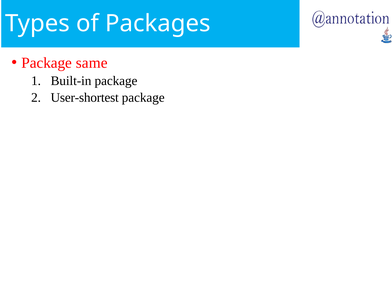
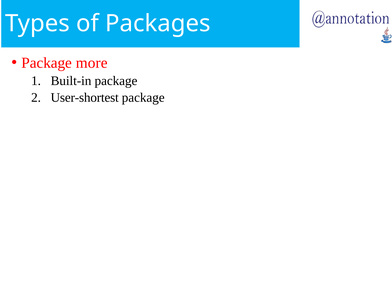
same: same -> more (92, 63)
